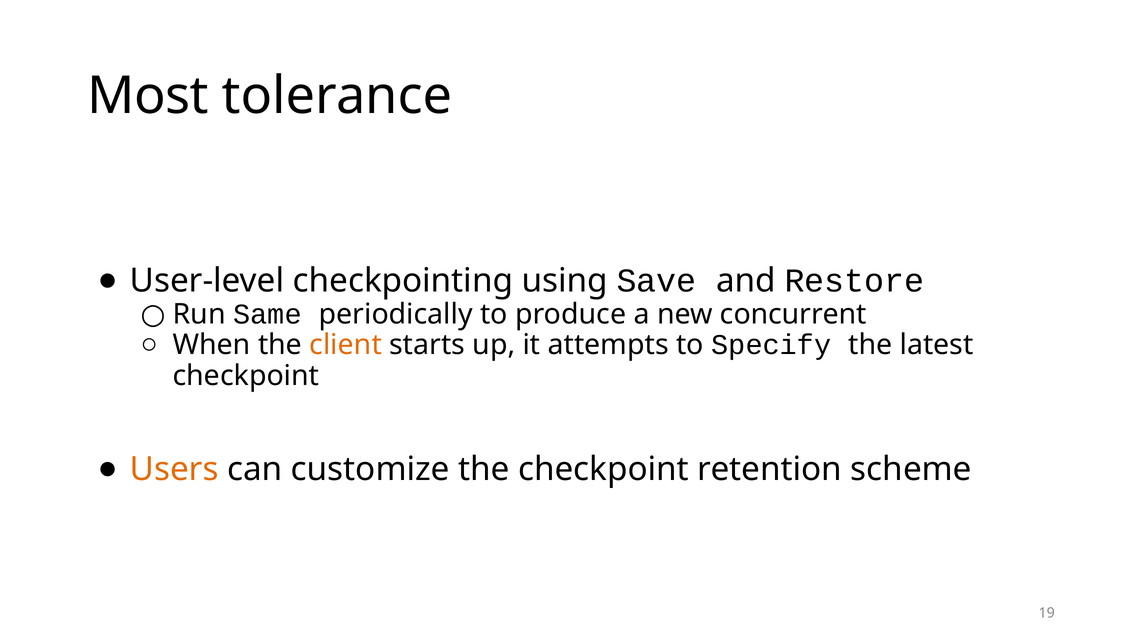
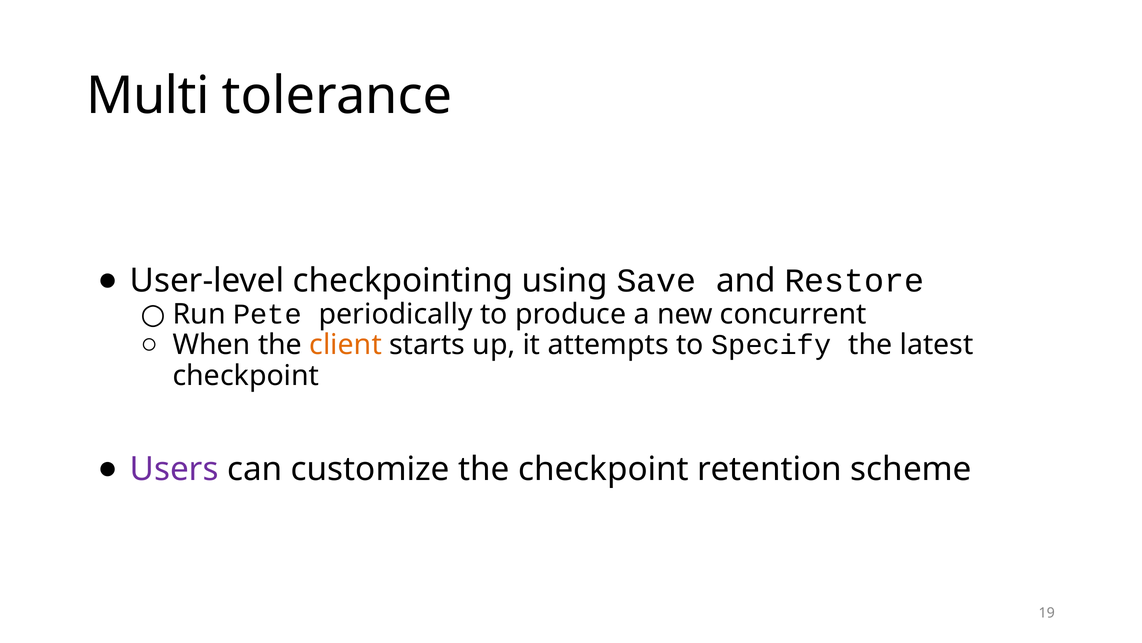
Most: Most -> Multi (148, 96)
Same: Same -> Pete (267, 314)
Users colour: orange -> purple (174, 469)
